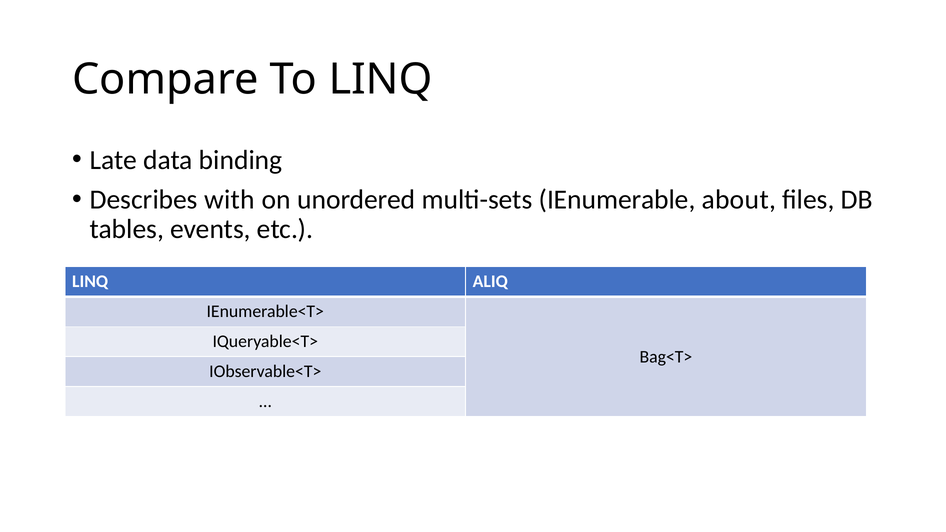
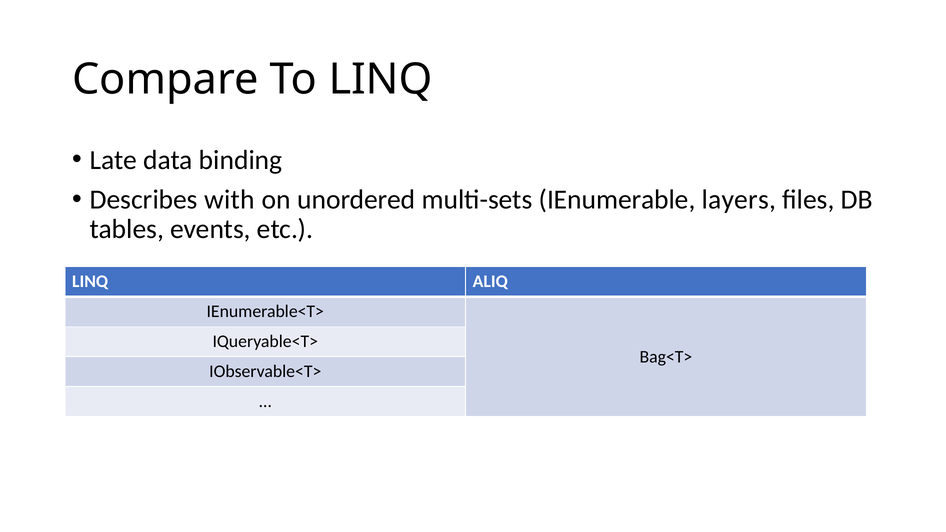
about: about -> layers (739, 200)
